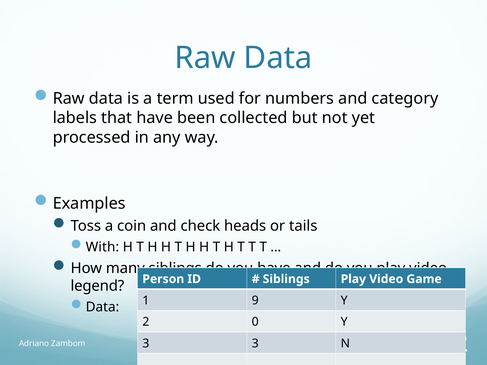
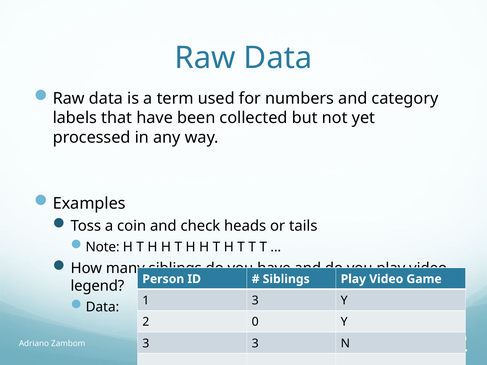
With: With -> Note (103, 247)
1 9: 9 -> 3 (255, 301)
